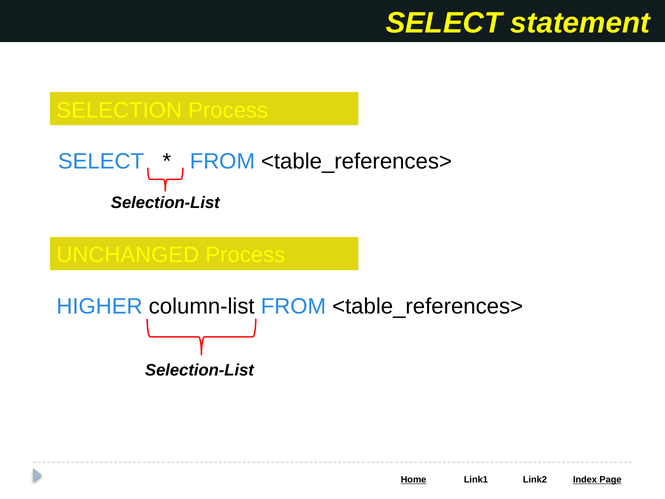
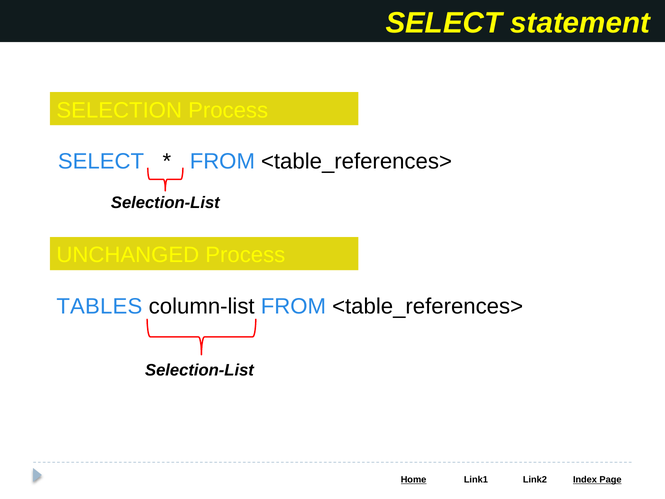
HIGHER: HIGHER -> TABLES (99, 306)
